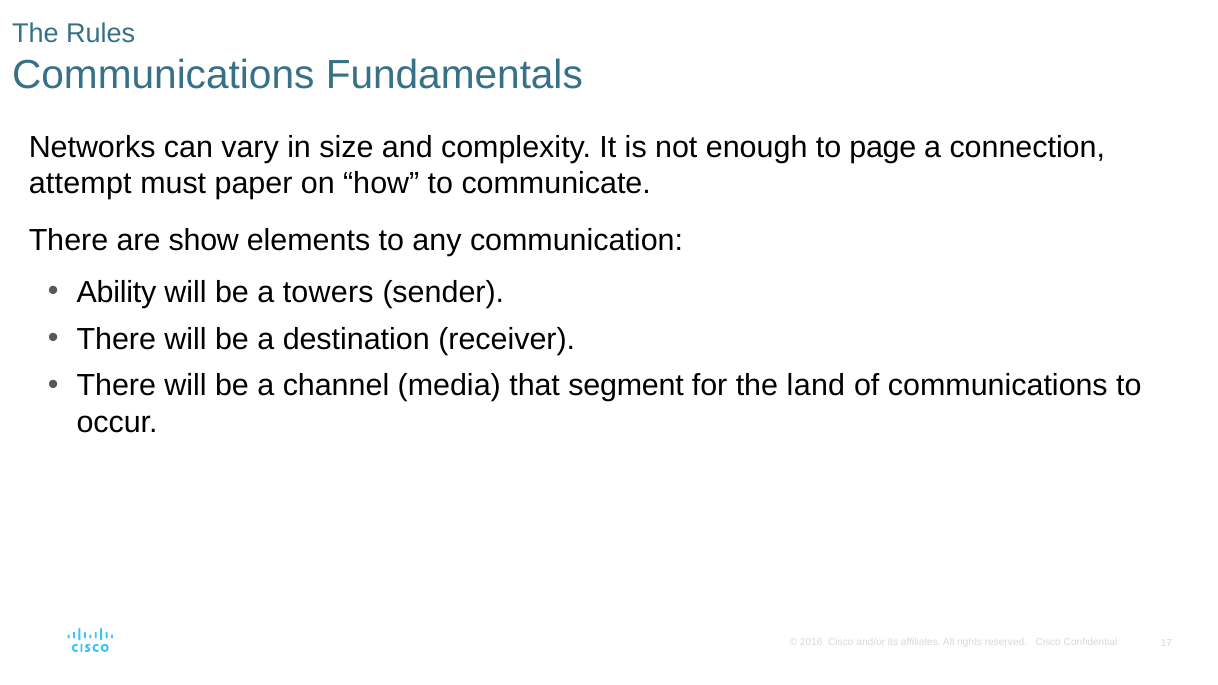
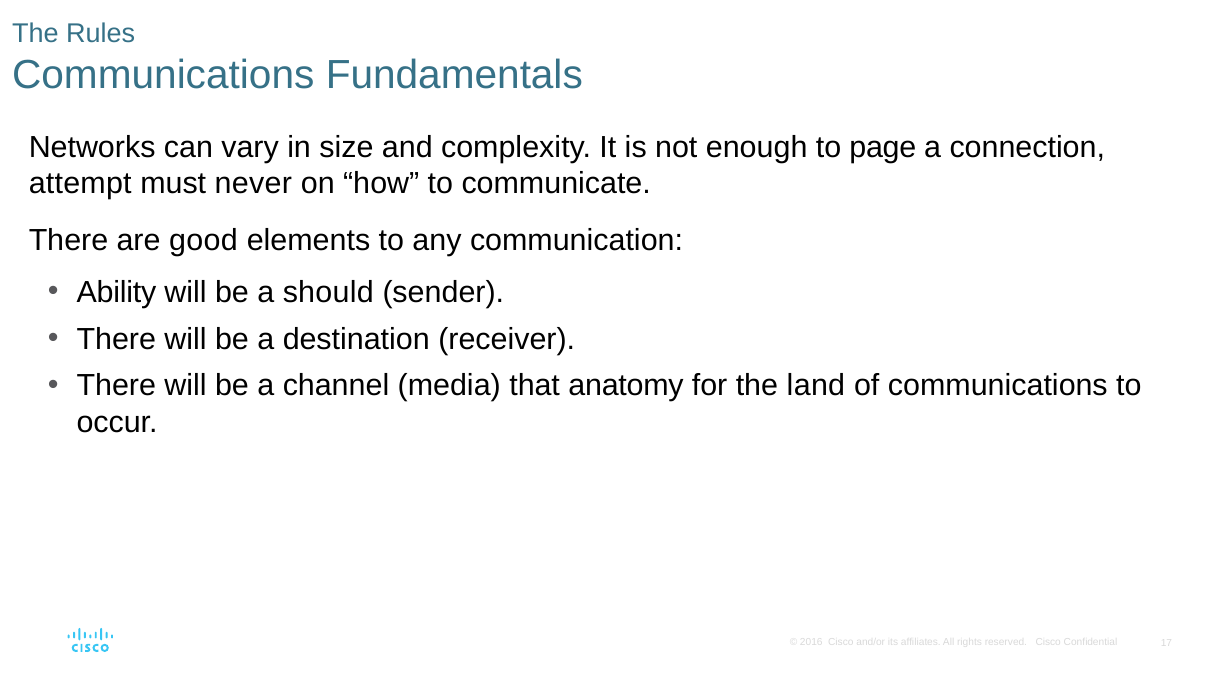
paper: paper -> never (253, 184)
show: show -> good (203, 241)
towers: towers -> should (328, 292)
segment: segment -> anatomy (626, 386)
